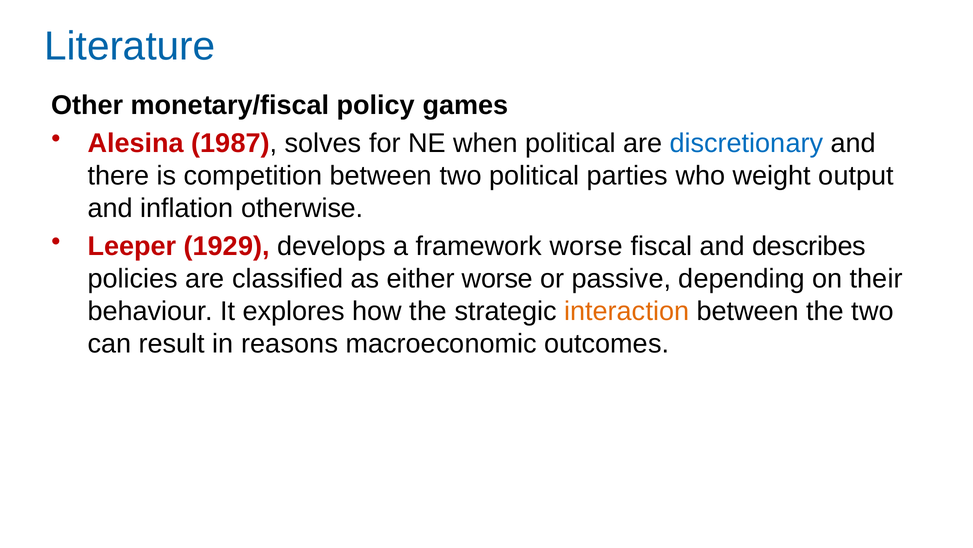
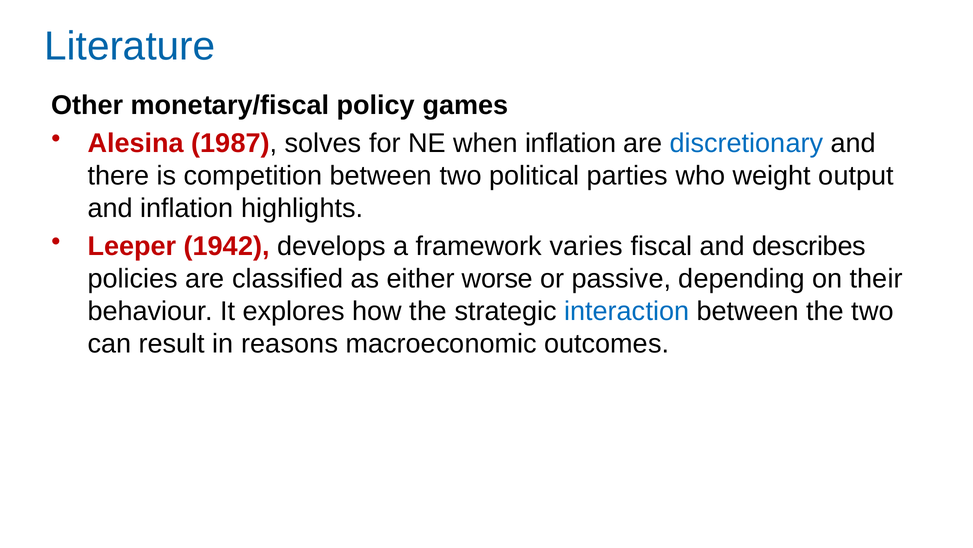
when political: political -> inflation (571, 143)
otherwise: otherwise -> highlights (302, 208)
1929: 1929 -> 1942 (227, 246)
framework worse: worse -> varies (586, 246)
interaction colour: orange -> blue (627, 311)
